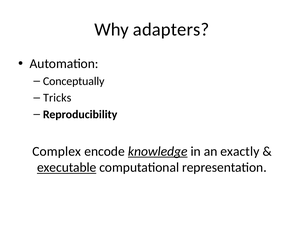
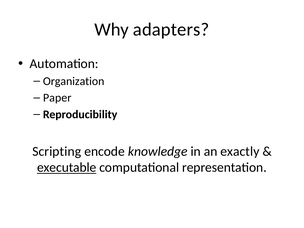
Conceptually: Conceptually -> Organization (74, 81)
Tricks: Tricks -> Paper (57, 98)
Complex: Complex -> Scripting (57, 151)
knowledge underline: present -> none (158, 151)
